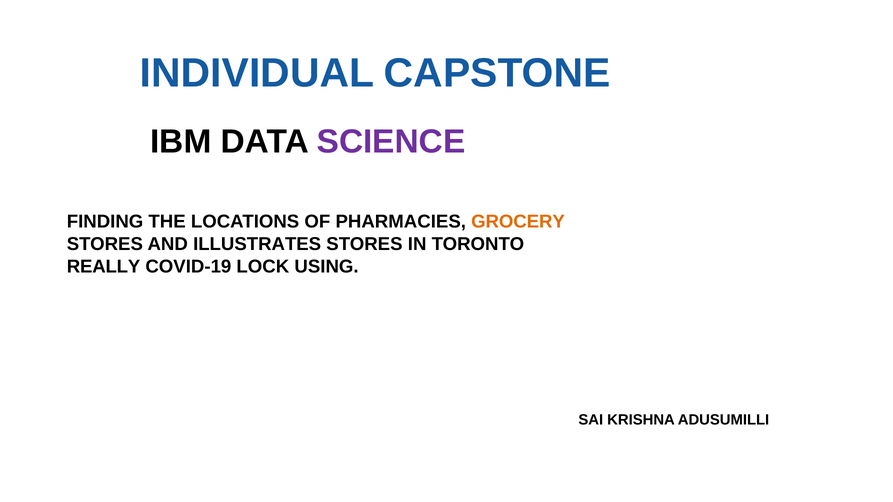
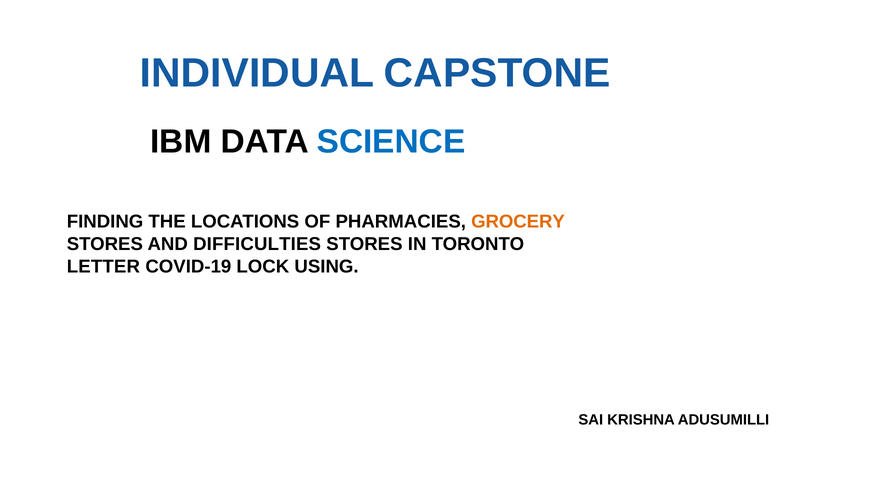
SCIENCE colour: purple -> blue (391, 142)
ILLUSTRATES: ILLUSTRATES -> DIFFICULTIES (257, 244)
REALLY: REALLY -> LETTER (103, 267)
